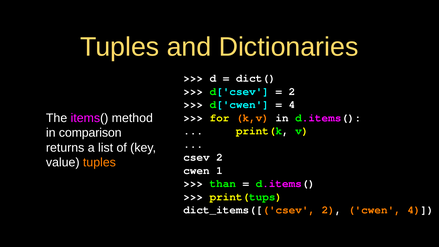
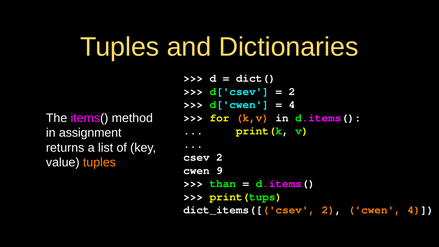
comparison: comparison -> assignment (90, 133)
1: 1 -> 9 (220, 170)
